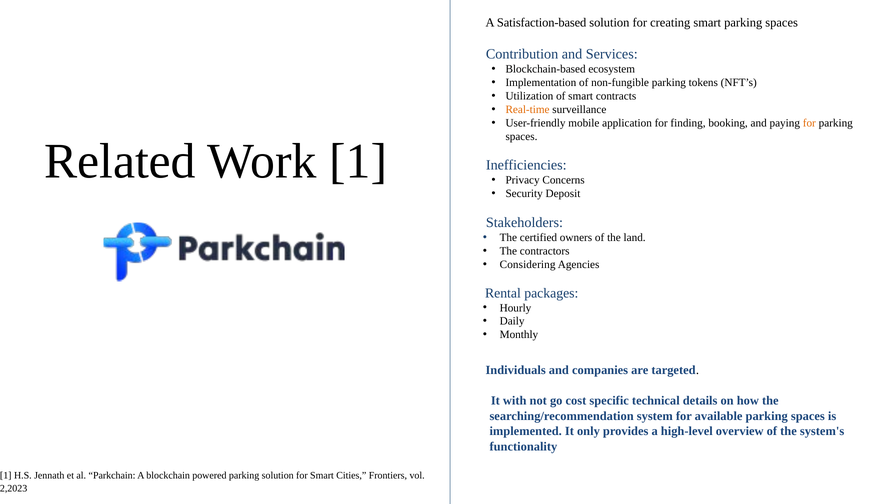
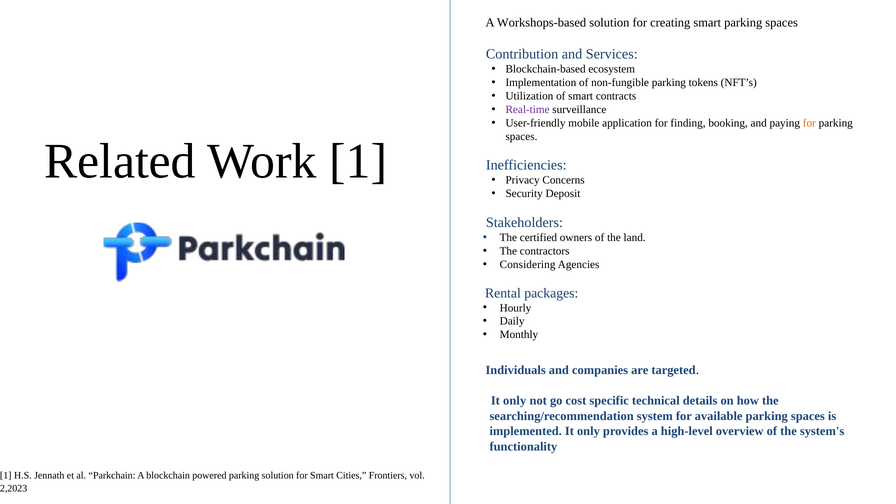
Satisfaction-based: Satisfaction-based -> Workshops-based (542, 23)
Real-time colour: orange -> purple (528, 110)
with: with -> only (515, 401)
